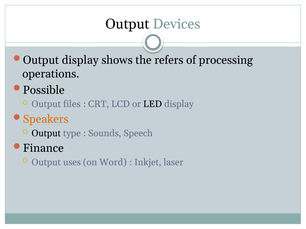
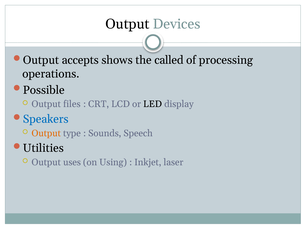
Output display: display -> accepts (80, 60)
refers: refers -> called (169, 60)
Speakers colour: orange -> blue (46, 119)
Output colour: black -> orange (46, 134)
Finance: Finance -> Utilities (43, 148)
Word: Word -> Using (113, 163)
